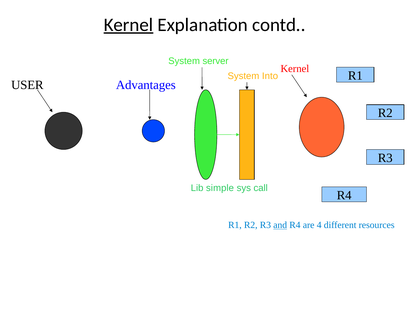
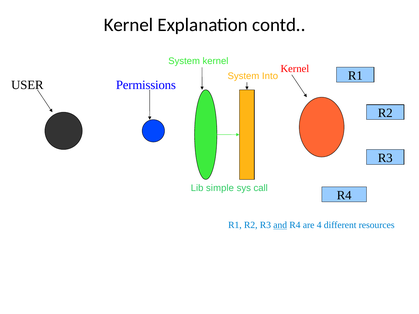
Kernel underline: present -> none (129, 25)
System server: server -> kernel (215, 61)
Advantages: Advantages -> Permissions (146, 85)
